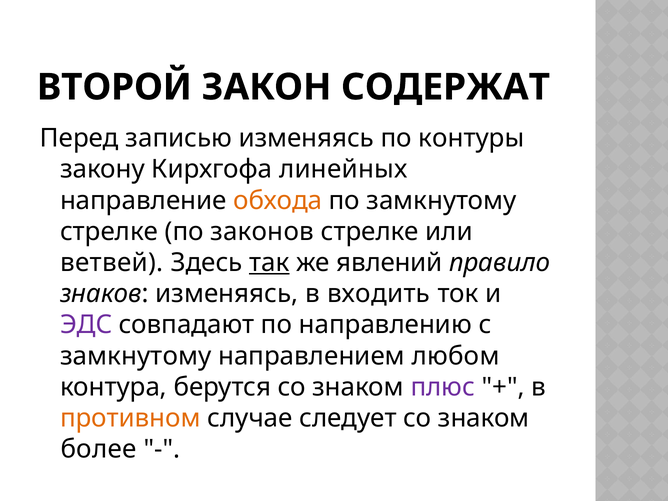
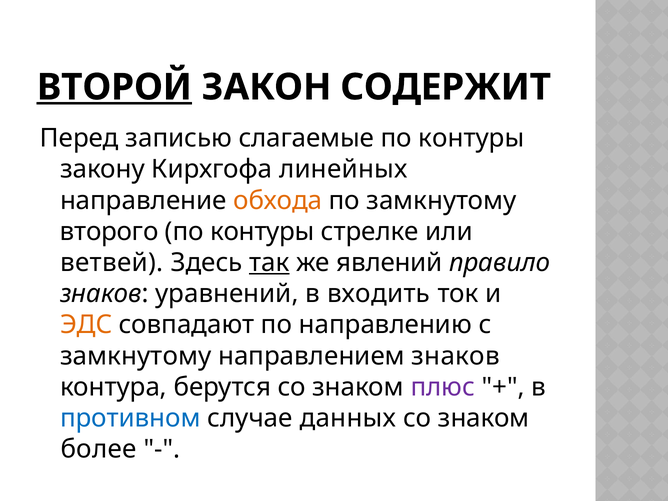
ВТОРОЙ underline: none -> present (114, 87)
СОДЕРЖАТ: СОДЕРЖАТ -> СОДЕРЖИТ (446, 87)
записью изменяясь: изменяясь -> слагаемые (306, 138)
стрелке: стрелке -> второго (109, 232)
законов: законов -> контуры (262, 232)
знаков изменяясь: изменяясь -> уравнений (227, 294)
ЭДС colour: purple -> orange (86, 325)
направлением любом: любом -> знаков (456, 356)
противном colour: orange -> blue (130, 418)
следует: следует -> данных (348, 418)
